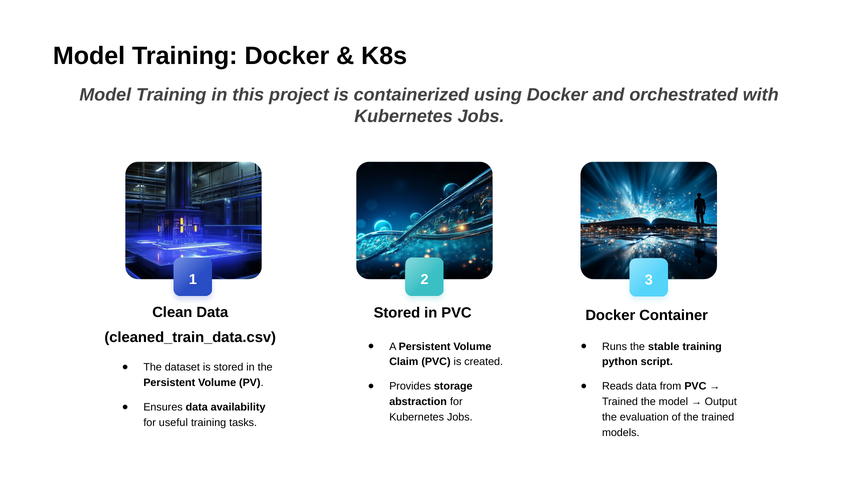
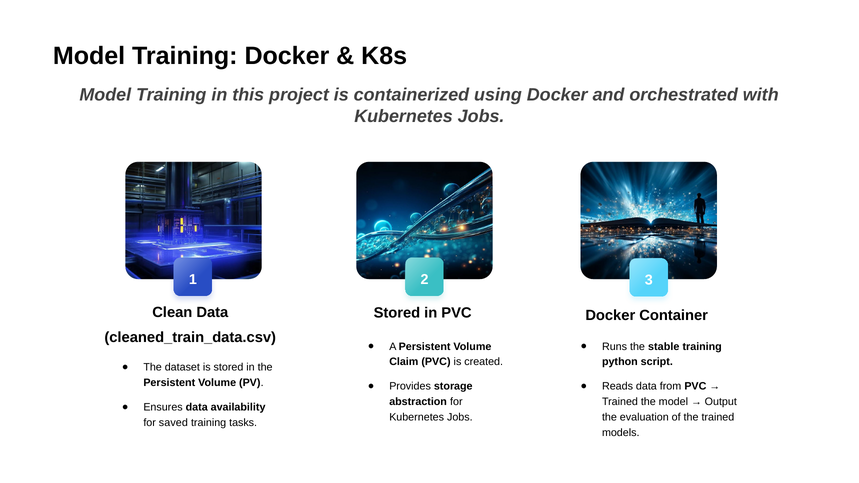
useful: useful -> saved (173, 423)
